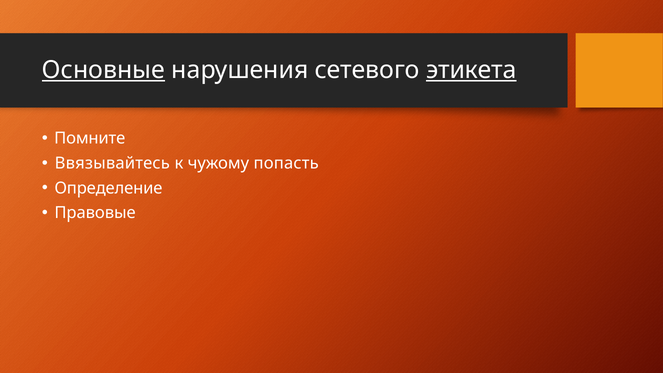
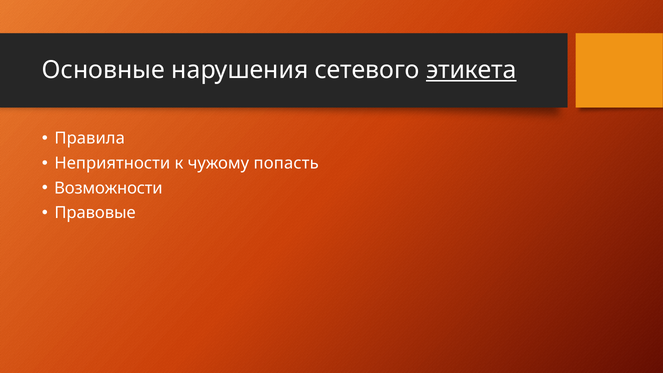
Основные underline: present -> none (103, 70)
Помните: Помните -> Правила (90, 138)
Ввязывайтесь: Ввязывайтесь -> Неприятности (112, 163)
Определение: Определение -> Возможности (108, 188)
